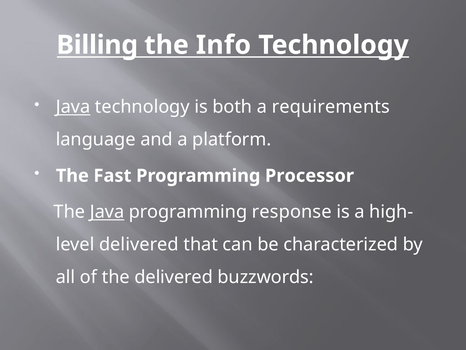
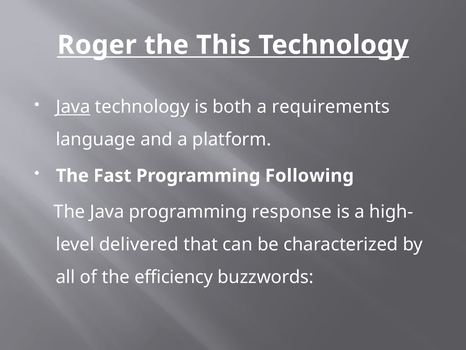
Billing: Billing -> Roger (97, 45)
Info: Info -> This (223, 45)
Processor: Processor -> Following (309, 176)
Java underline: present -> none (107, 212)
the delivered: delivered -> efficiency (174, 277)
